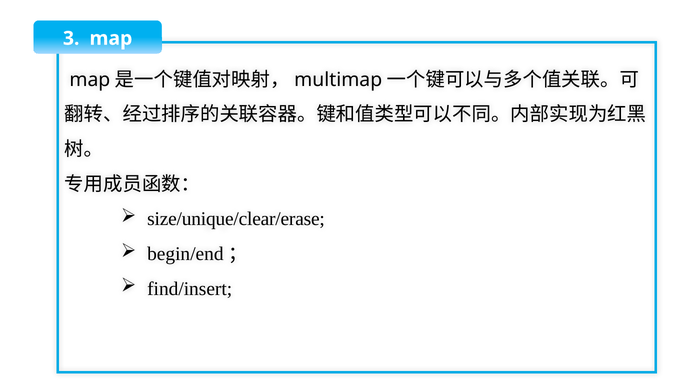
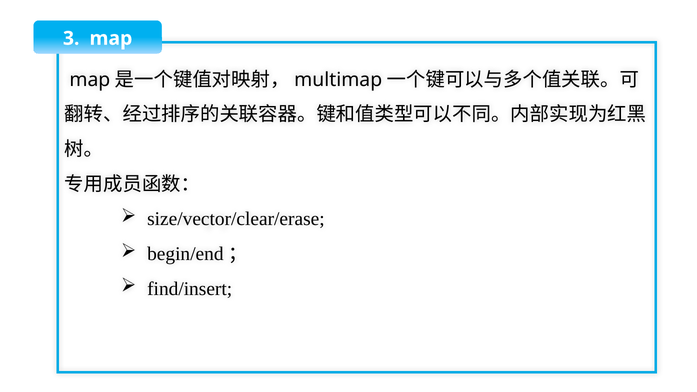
size/unique/clear/erase: size/unique/clear/erase -> size/vector/clear/erase (236, 219)
